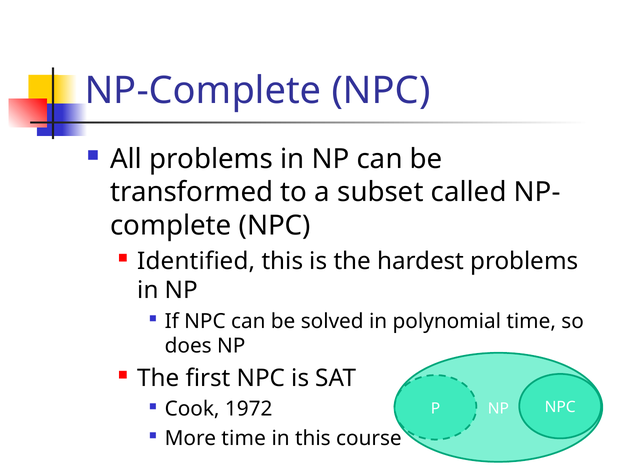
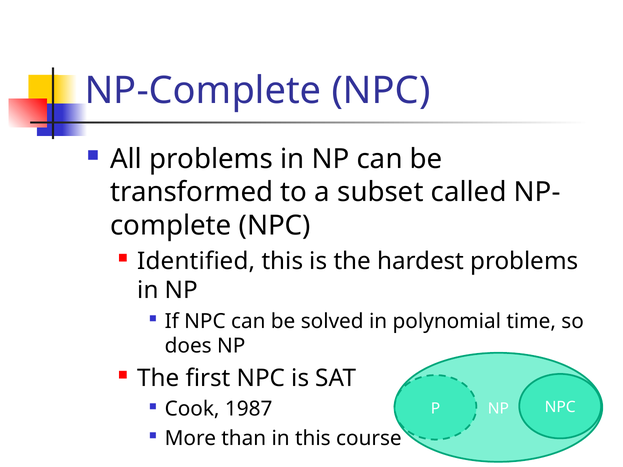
1972: 1972 -> 1987 (249, 409)
More time: time -> than (244, 438)
